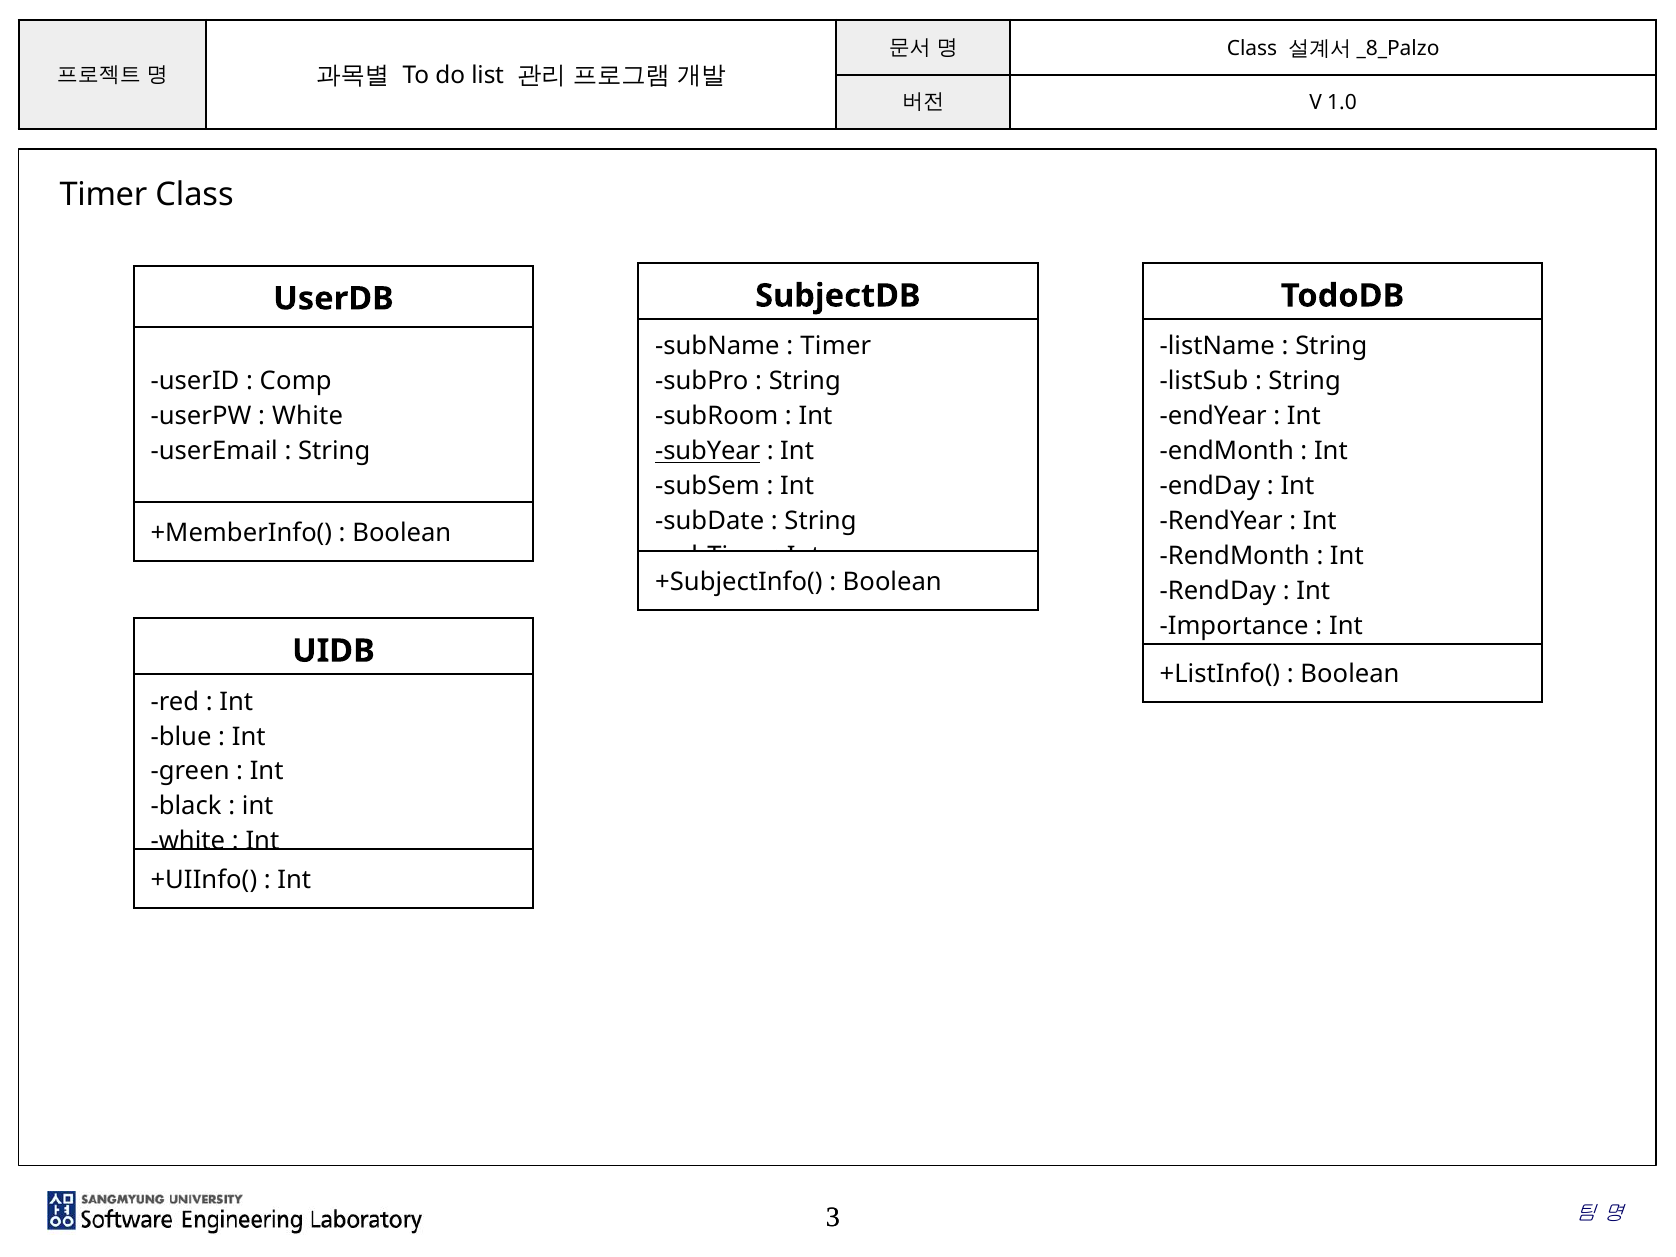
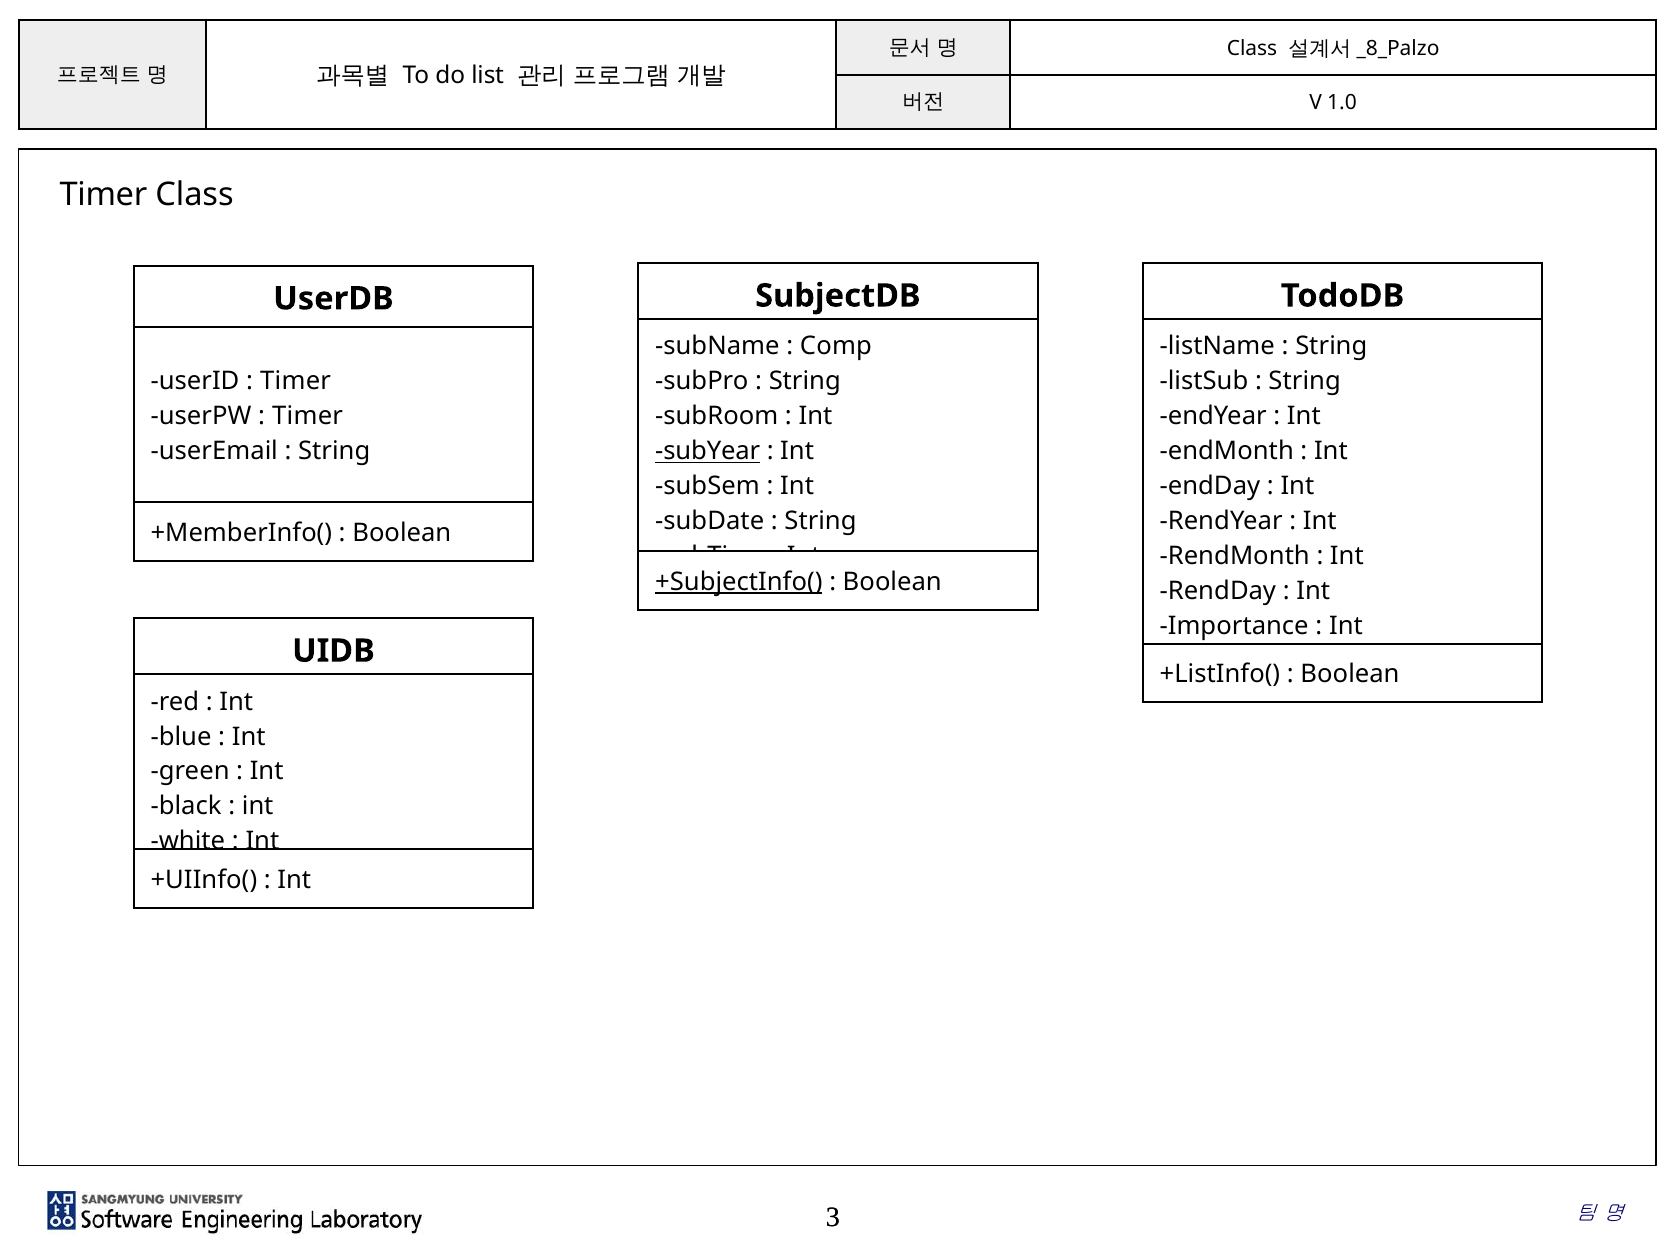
Timer: Timer -> Comp (836, 347)
Comp: Comp -> Timer (296, 381)
White: White -> Timer (308, 416)
+SubjectInfo( underline: none -> present (739, 582)
